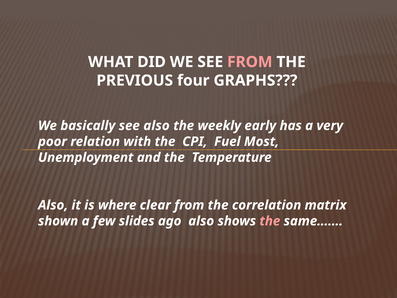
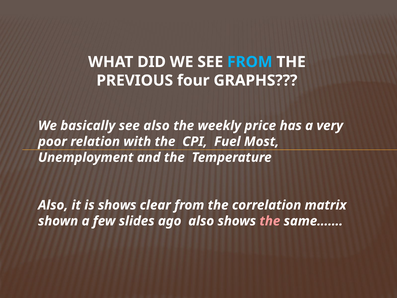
FROM colour: pink -> light blue (250, 62)
early: early -> price (260, 126)
is where: where -> shows (117, 205)
